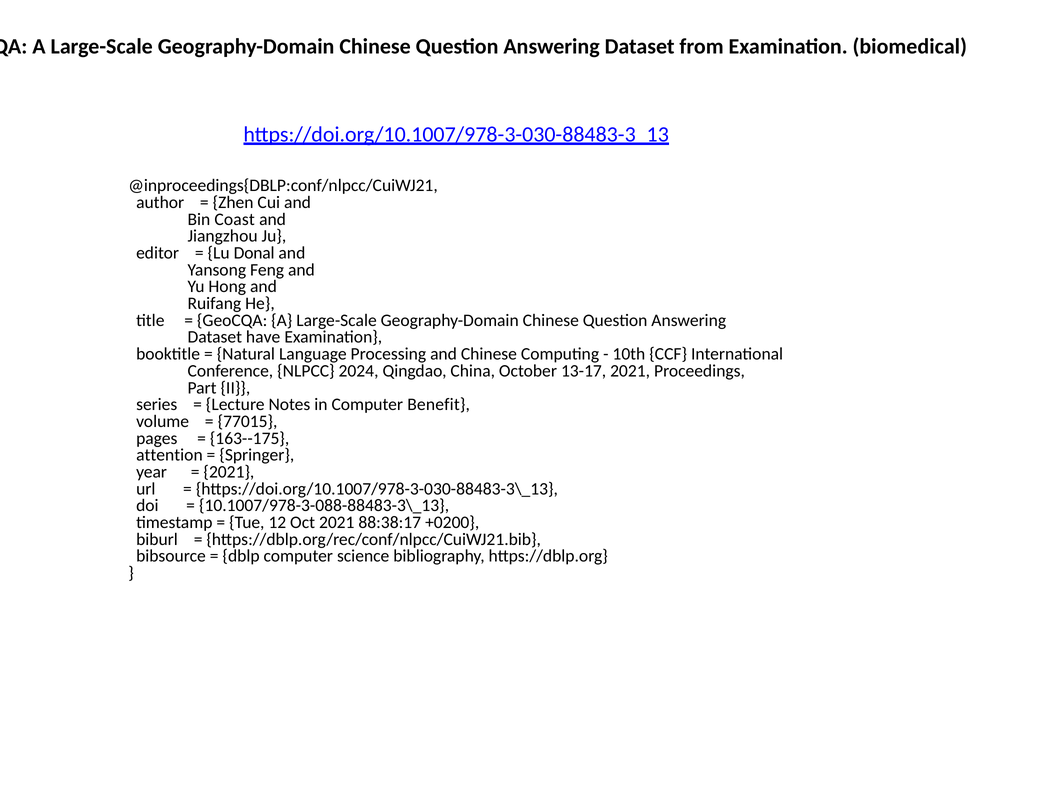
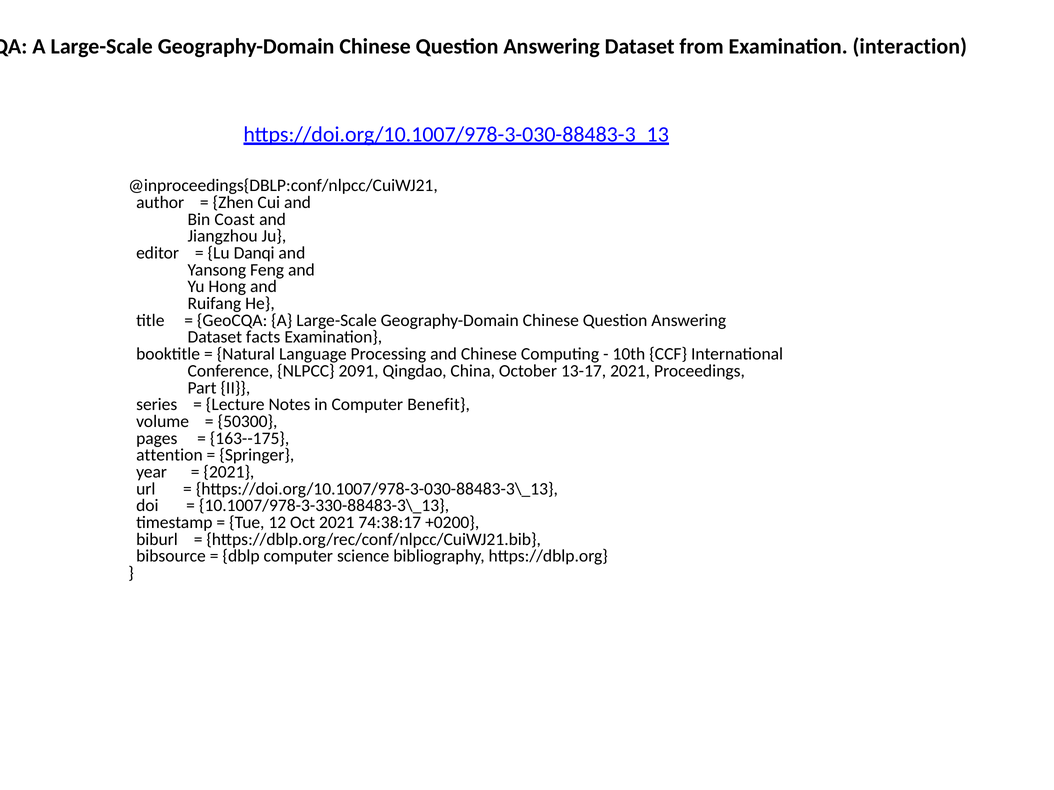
biomedical: biomedical -> interaction (910, 46)
Donal: Donal -> Danqi (254, 253)
have: have -> facts (263, 337)
2024: 2024 -> 2091 (359, 371)
77015: 77015 -> 50300 (248, 422)
10.1007/978-3-088-88483-3\_13: 10.1007/978-3-088-88483-3\_13 -> 10.1007/978-3-330-88483-3\_13 (324, 506)
88:38:17: 88:38:17 -> 74:38:17 (390, 523)
